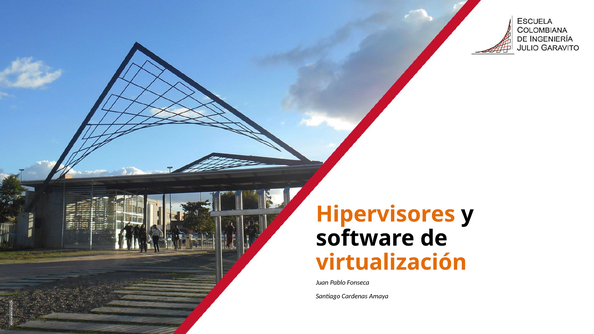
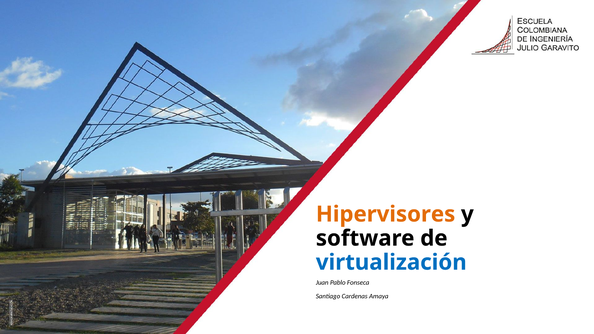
virtualización colour: orange -> blue (391, 262)
